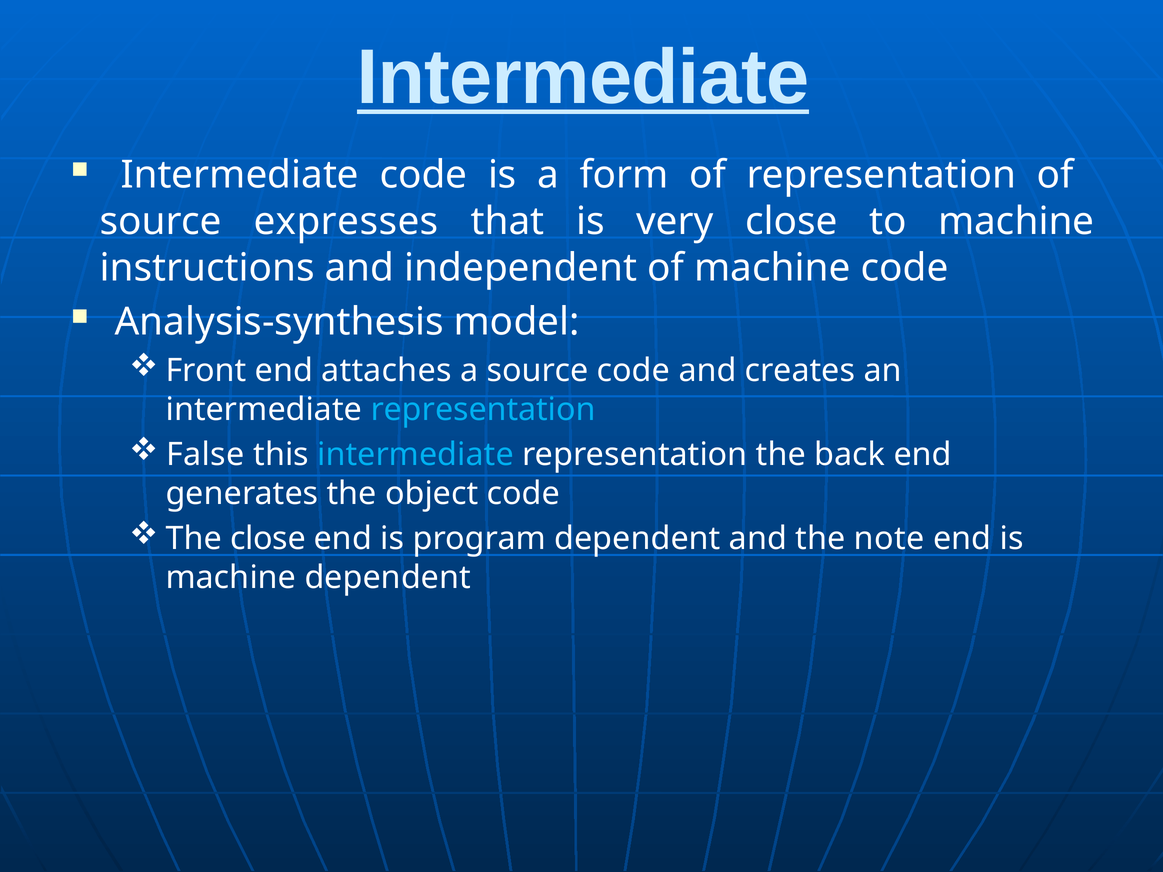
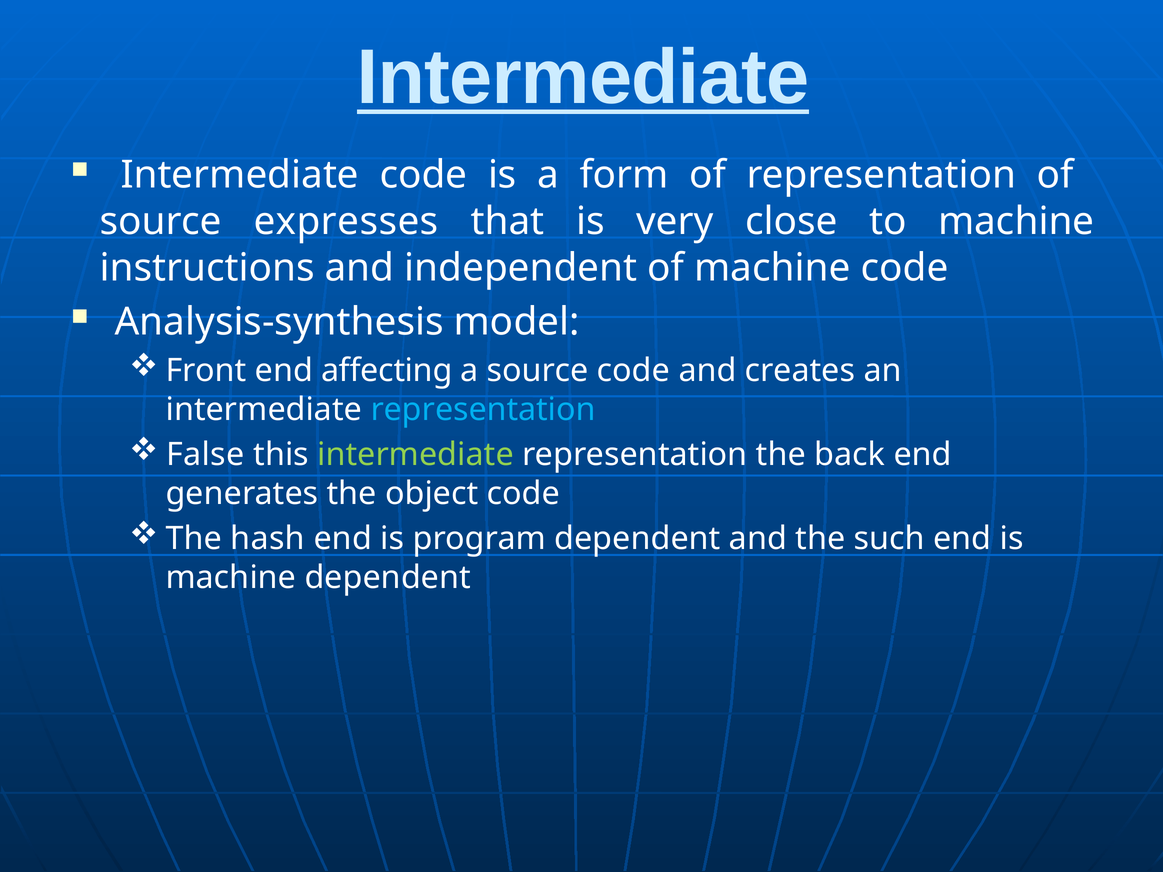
attaches: attaches -> affecting (387, 371)
intermediate colour: light blue -> light green (416, 455)
The close: close -> hash (268, 539)
note: note -> such (889, 539)
